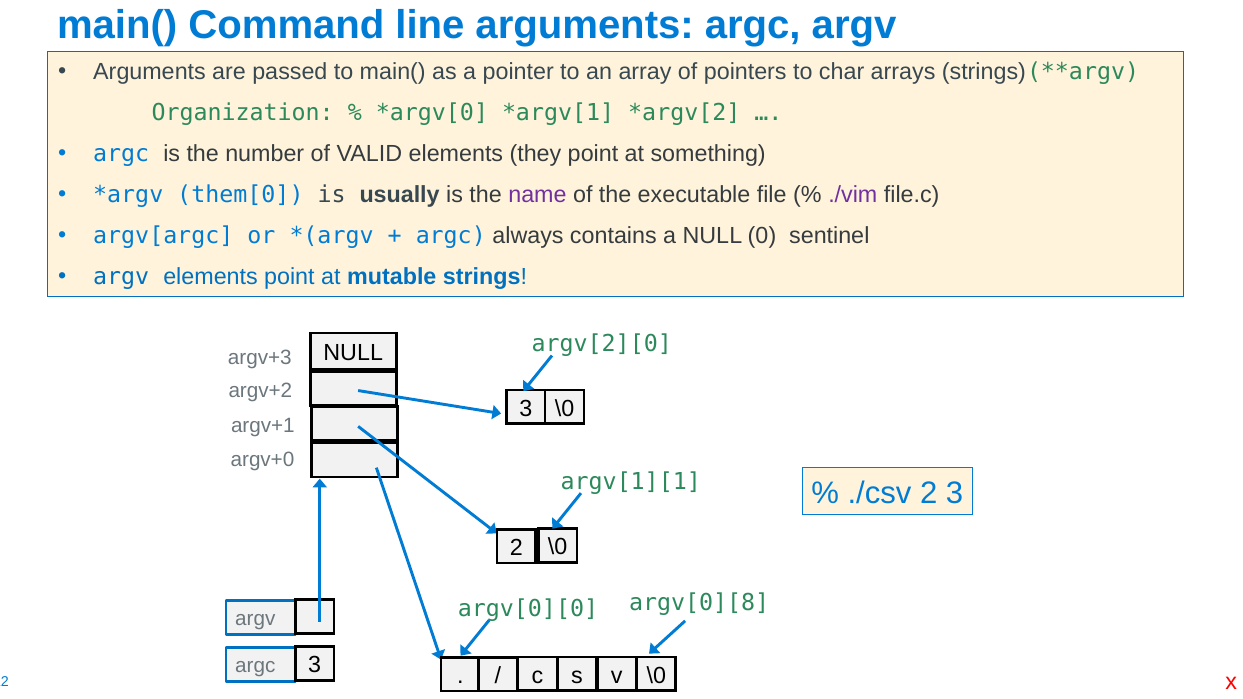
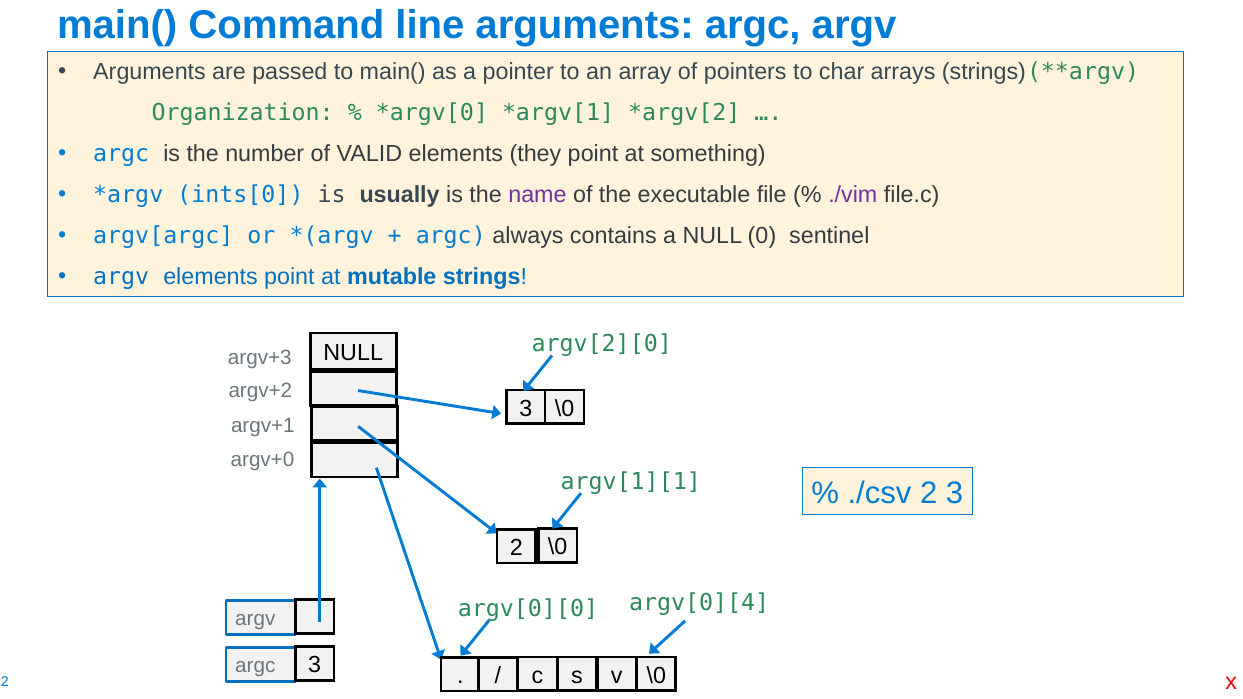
them[0: them[0 -> ints[0 (240, 195)
argv[0][8: argv[0][8 -> argv[0][4 (699, 603)
